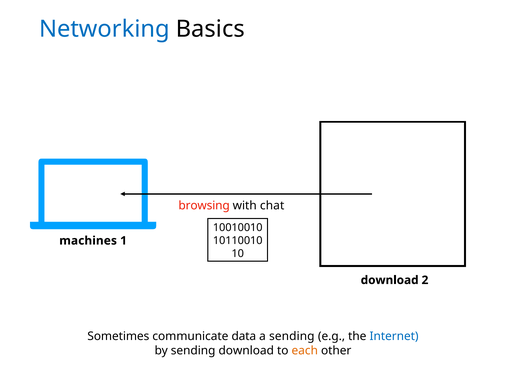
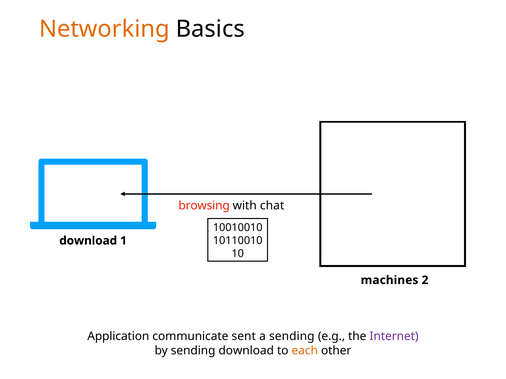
Networking colour: blue -> orange (104, 29)
machines: machines -> download (88, 241)
download: download -> machines (390, 281)
Sometimes: Sometimes -> Application (118, 337)
data: data -> sent (244, 337)
Internet colour: blue -> purple (394, 337)
